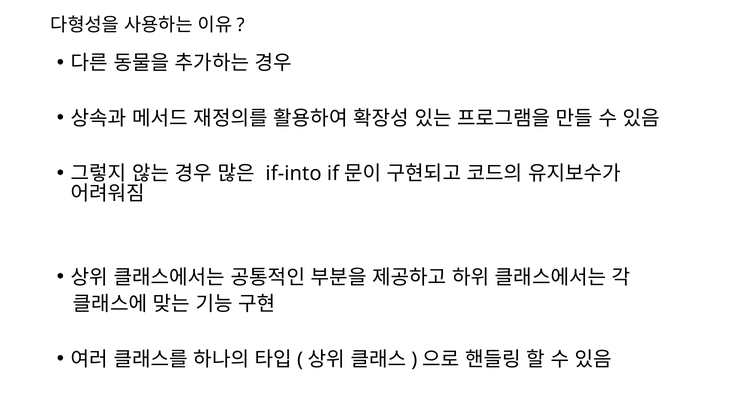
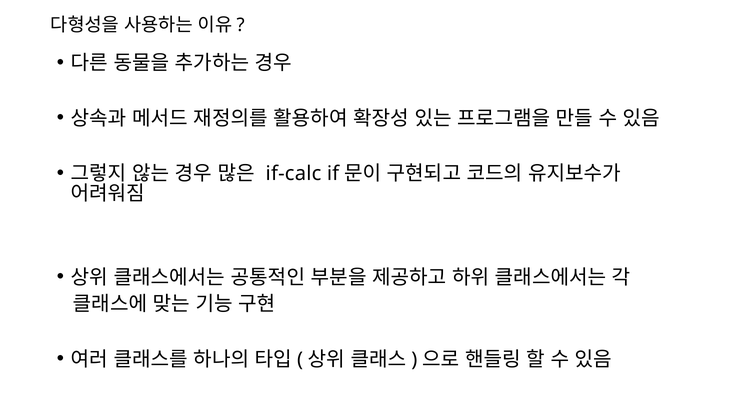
if-into: if-into -> if-calc (293, 174)
